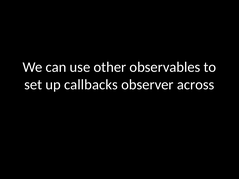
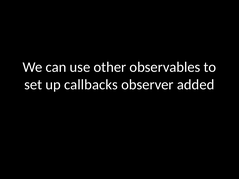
across: across -> added (196, 85)
